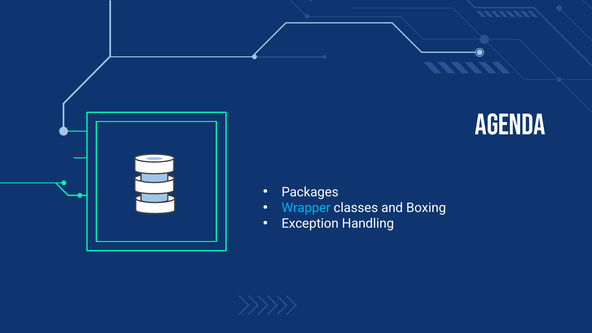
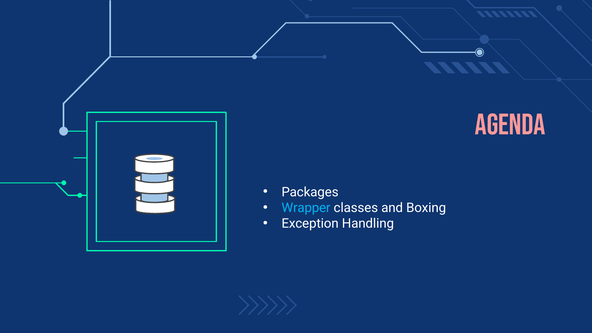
Agenda colour: white -> pink (510, 125)
